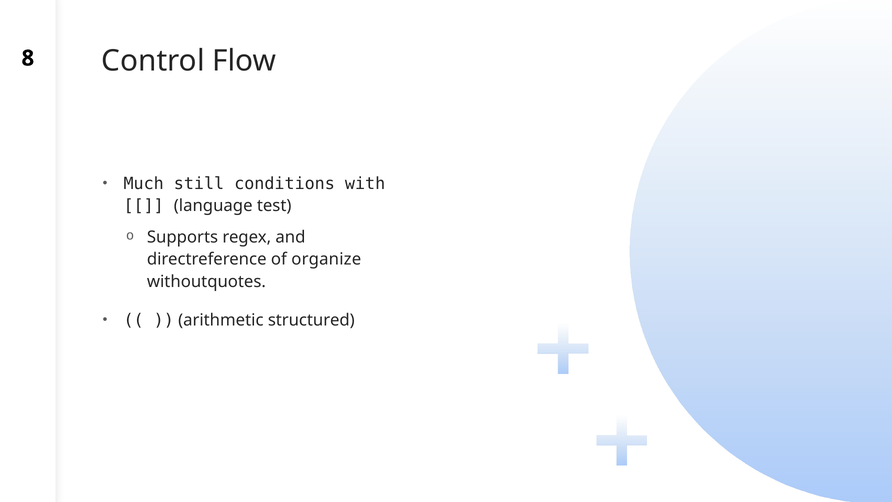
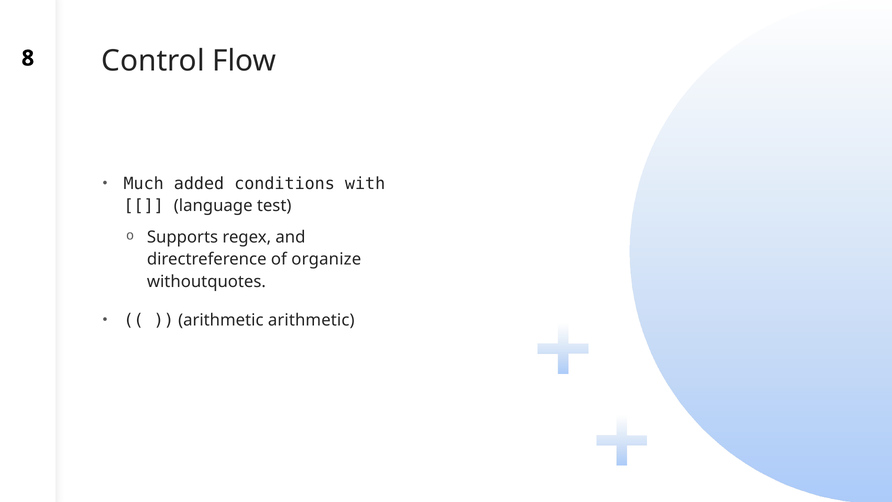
still: still -> added (199, 184)
arithmetic structured: structured -> arithmetic (311, 320)
